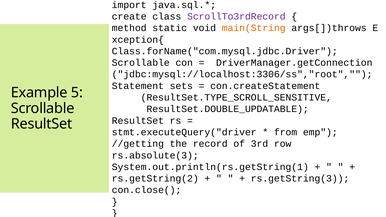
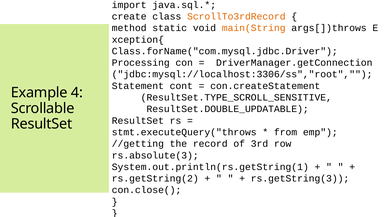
ScrollTo3rdRecord colour: purple -> orange (236, 16)
Scrollable: Scrollable -> Processing (141, 63)
sets: sets -> cont (181, 86)
5: 5 -> 4 (77, 93)
stmt.executeQuery("driver: stmt.executeQuery("driver -> stmt.executeQuery("throws (184, 132)
